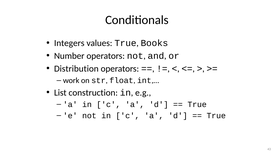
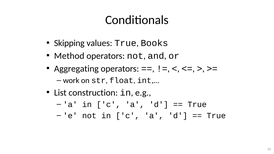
Integers: Integers -> Skipping (69, 43)
Number: Number -> Method (69, 56)
Distribution: Distribution -> Aggregating (76, 69)
